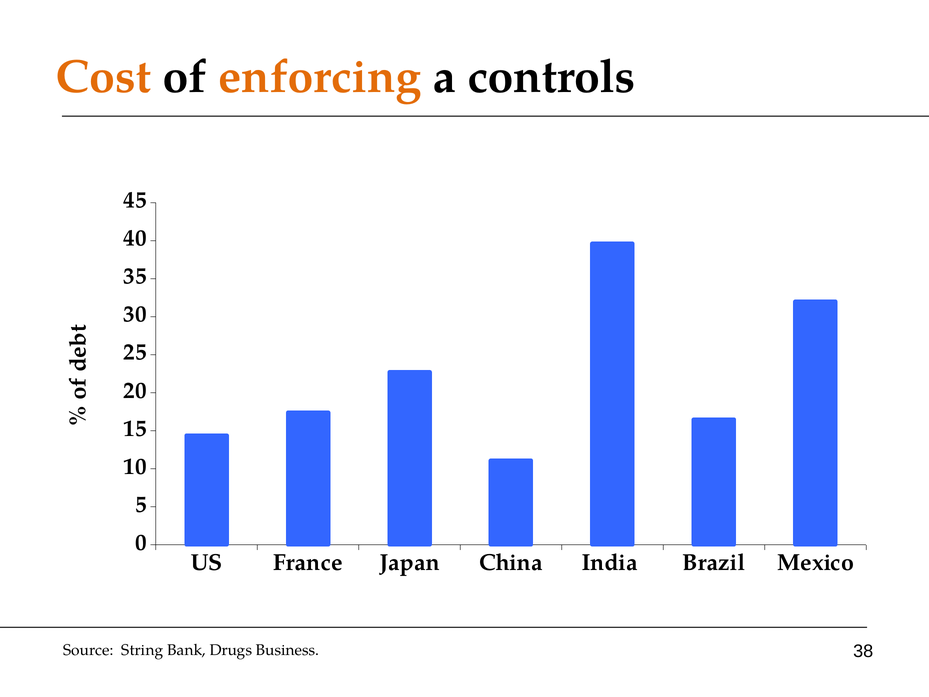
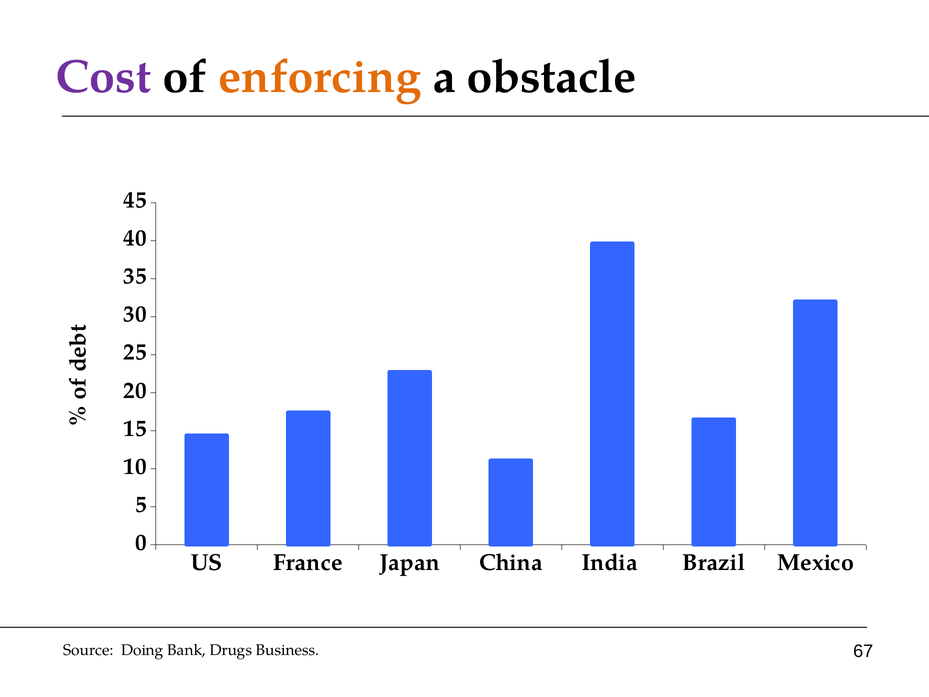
Cost colour: orange -> purple (103, 77)
controls: controls -> obstacle (552, 77)
String: String -> Doing (142, 650)
38: 38 -> 67 (863, 651)
